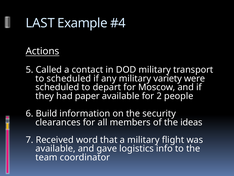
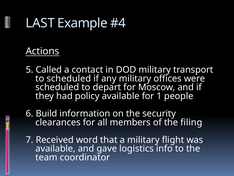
variety: variety -> offices (168, 78)
paper: paper -> policy (87, 96)
2: 2 -> 1 (159, 96)
ideas: ideas -> filing (191, 122)
